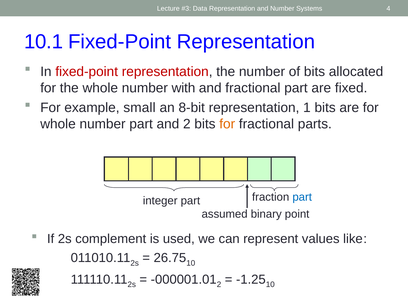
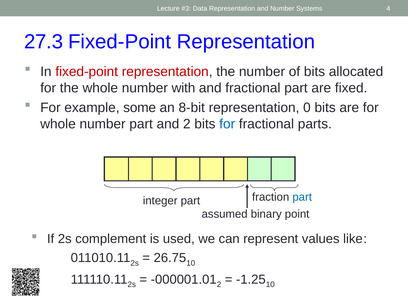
10.1: 10.1 -> 27.3 (44, 42)
small: small -> some (140, 108)
1: 1 -> 0 (307, 108)
for colour: orange -> blue (227, 124)
